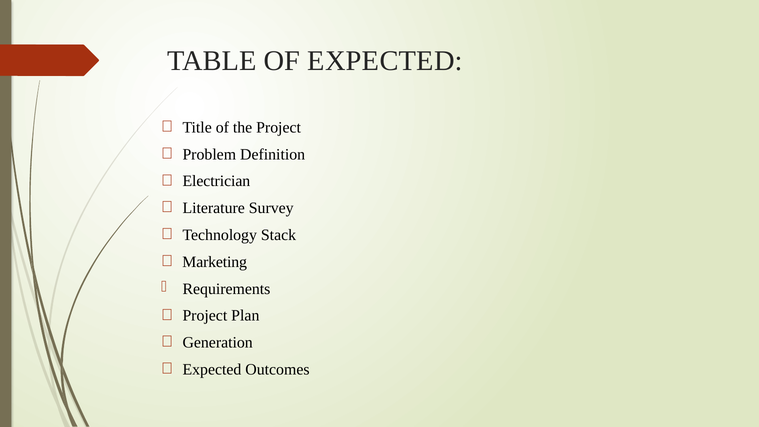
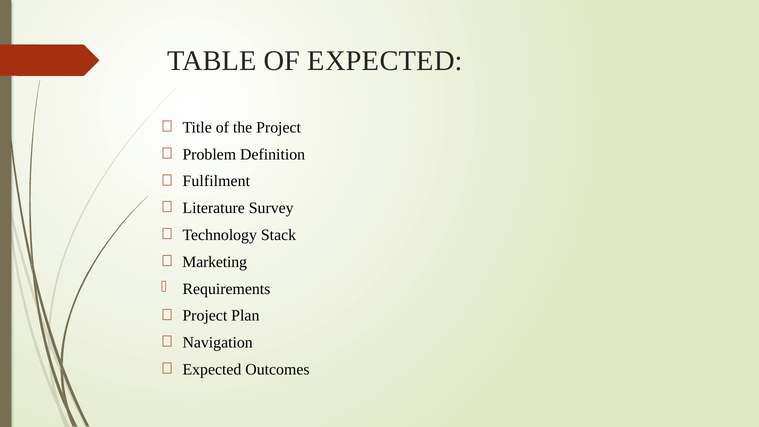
Electrician: Electrician -> Fulfilment (216, 181)
Generation: Generation -> Navigation (218, 343)
